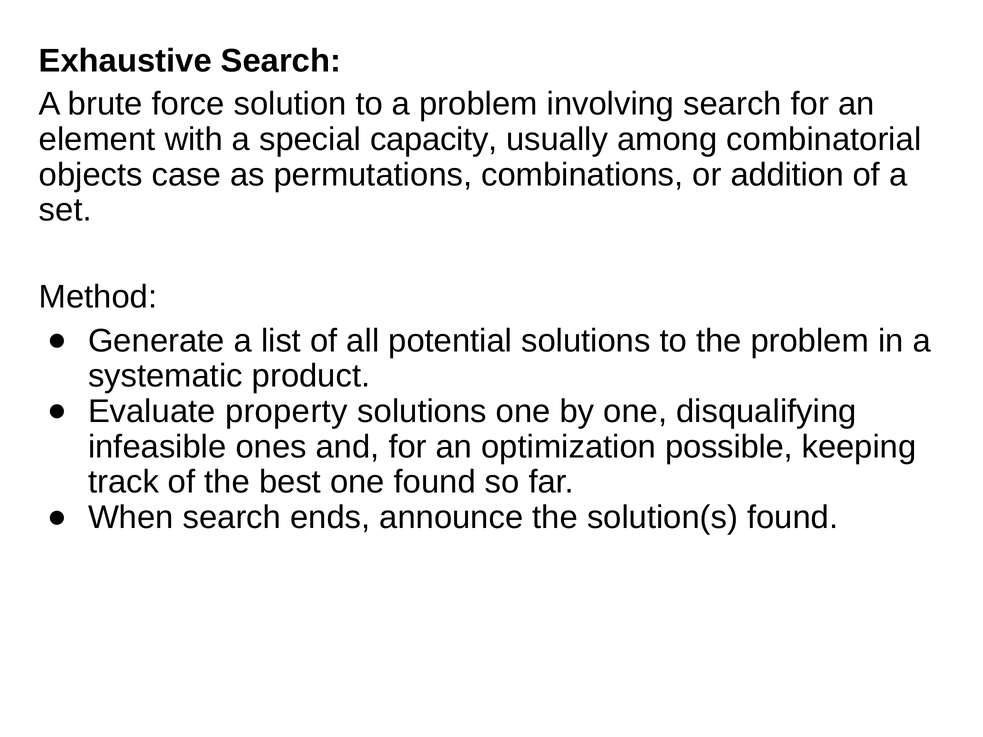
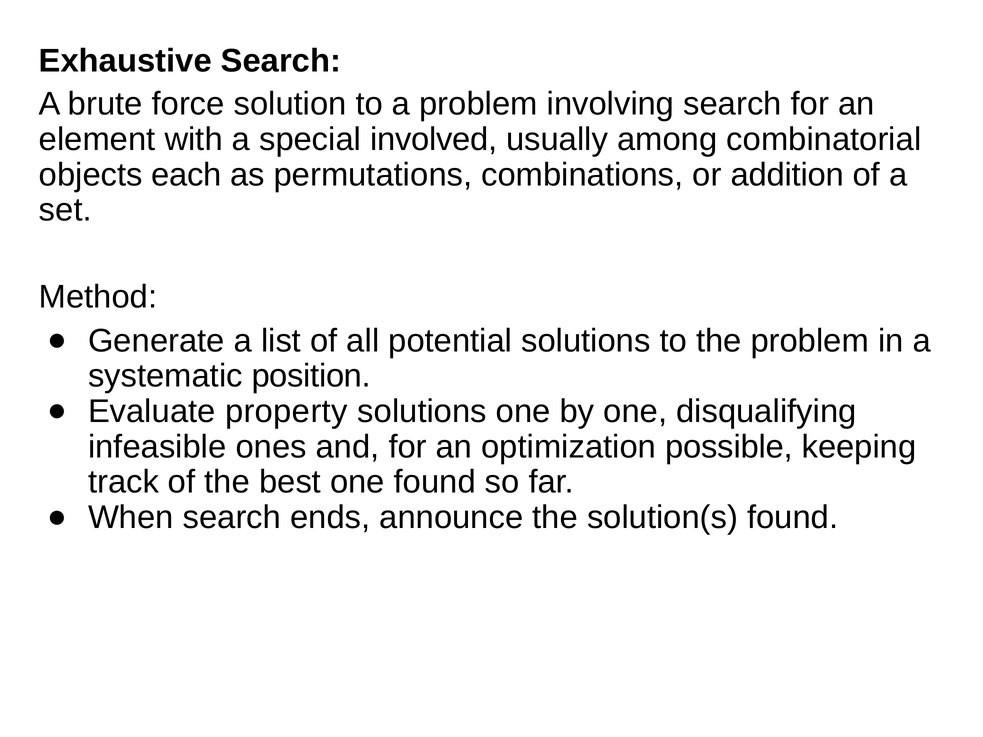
capacity: capacity -> involved (434, 139)
case: case -> each (187, 175)
product: product -> position (311, 376)
